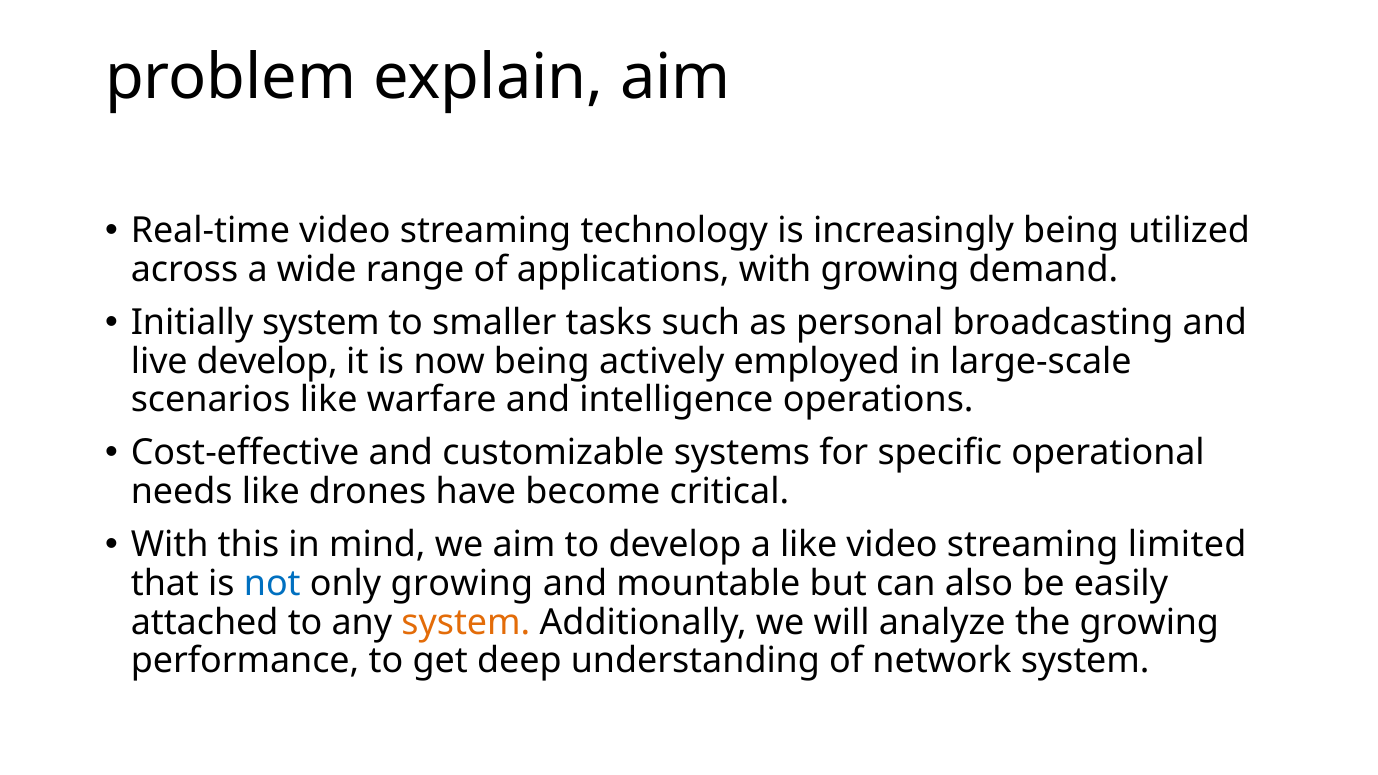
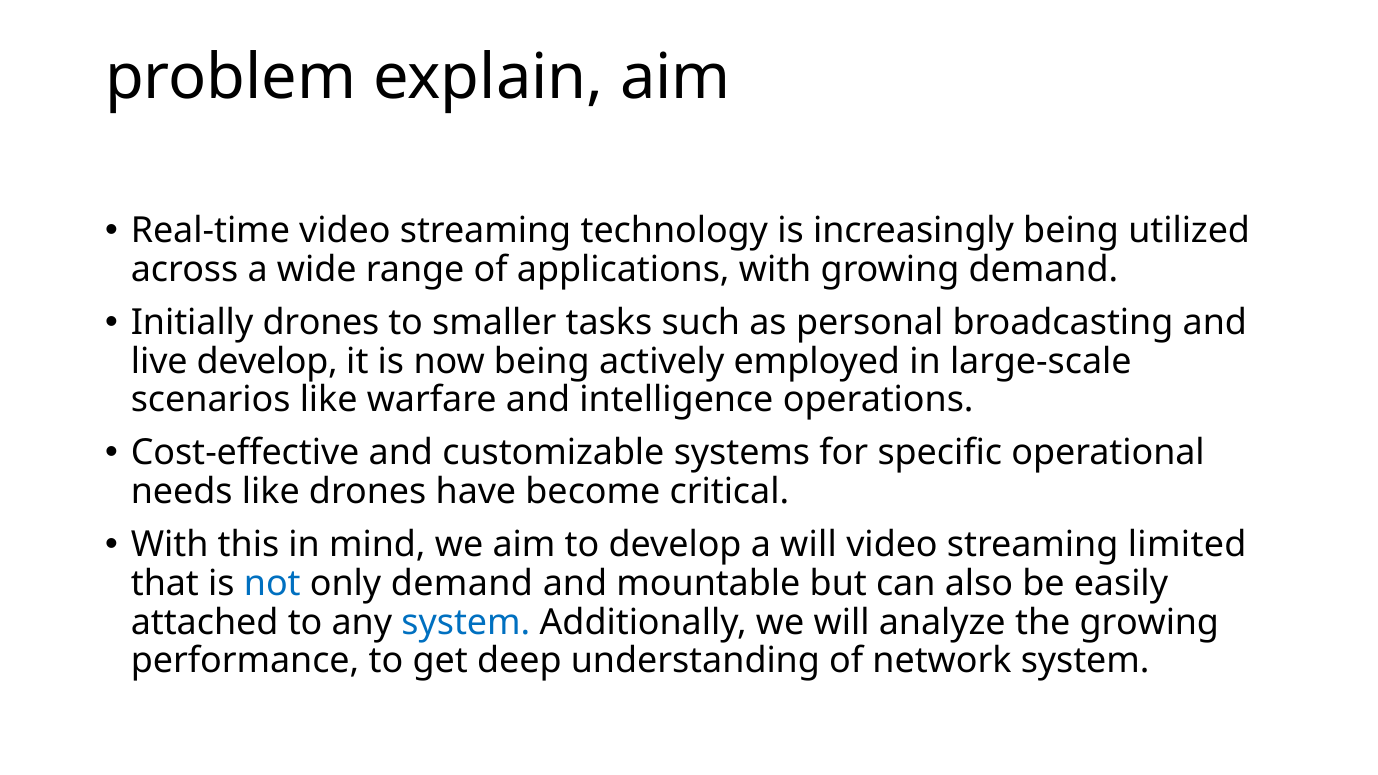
Initially system: system -> drones (321, 322)
a like: like -> will (809, 545)
only growing: growing -> demand (462, 584)
system colour: orange -> blue (466, 622)
